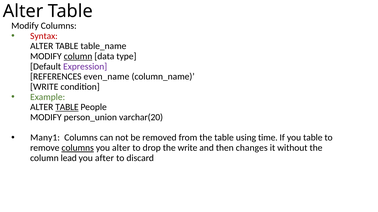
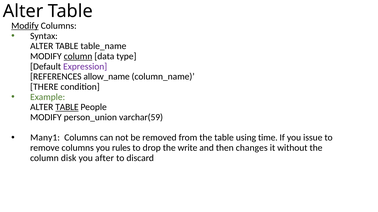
Modify underline: none -> present (25, 26)
Syntax colour: red -> black (44, 36)
even_name: even_name -> allow_name (107, 77)
WRITE: WRITE -> THERE (44, 87)
varchar(20: varchar(20 -> varchar(59 (141, 118)
you table: table -> issue (313, 138)
columns underline: present -> none (78, 148)
you alter: alter -> rules (121, 148)
lead: lead -> disk (69, 158)
